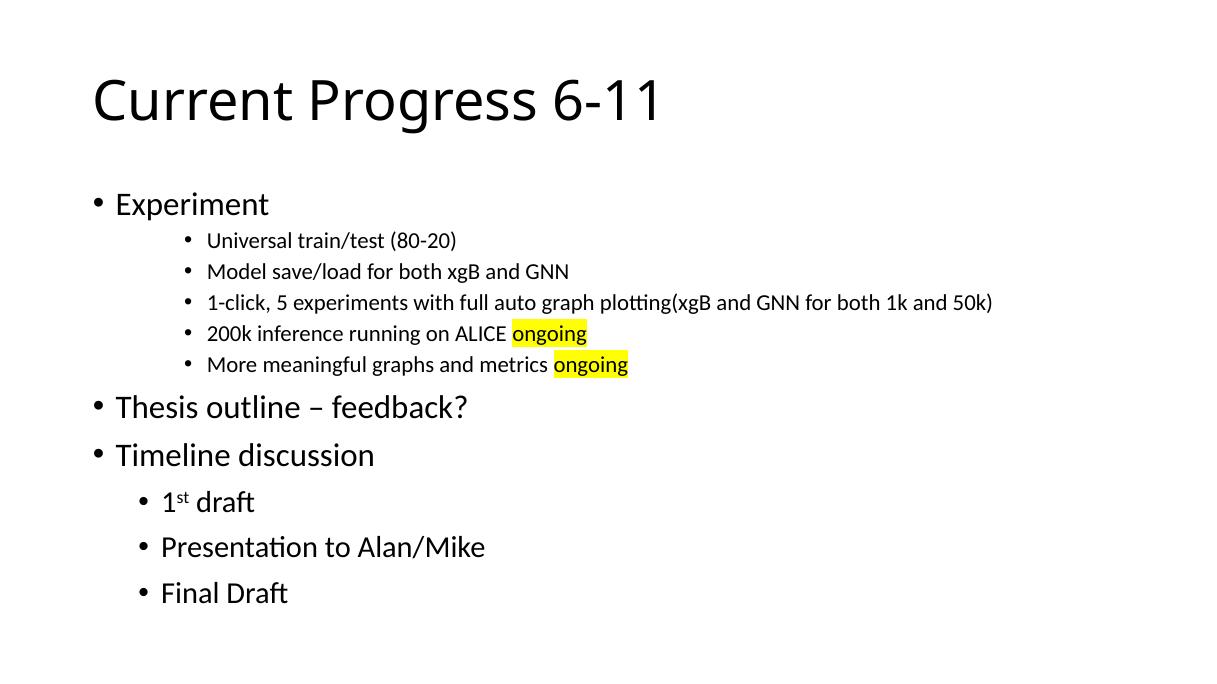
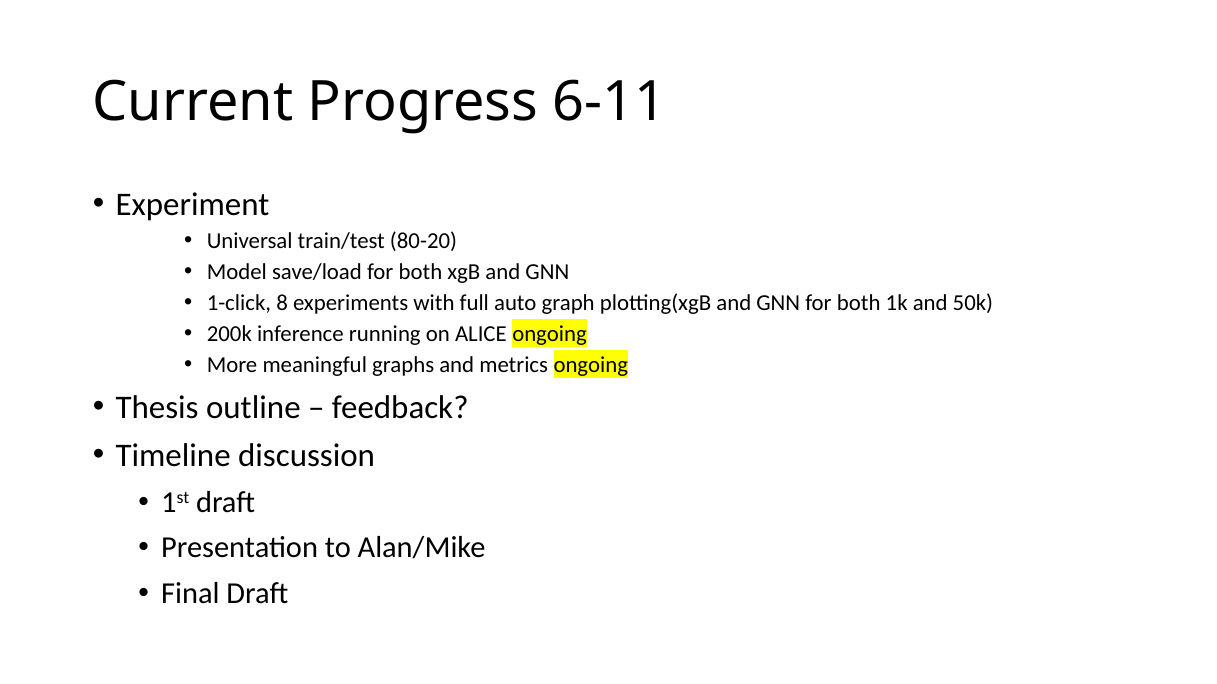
5: 5 -> 8 (282, 303)
